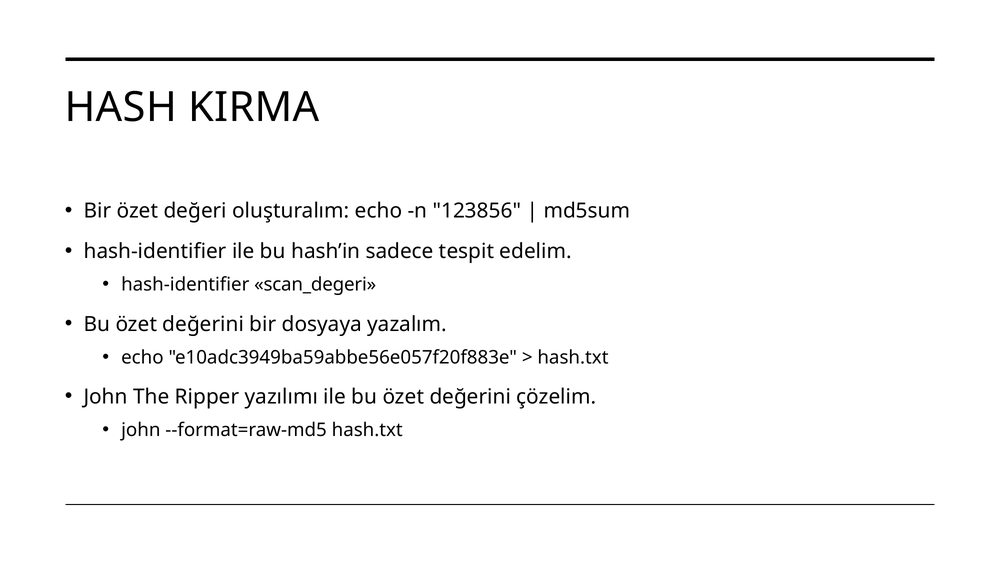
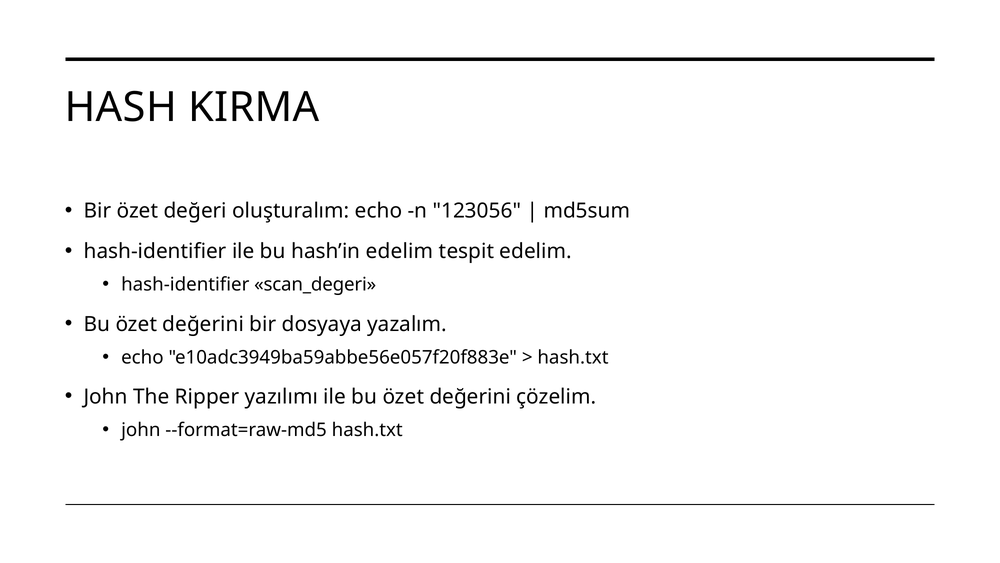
123856: 123856 -> 123056 (477, 211)
hash’in sadece: sadece -> edelim (400, 251)
